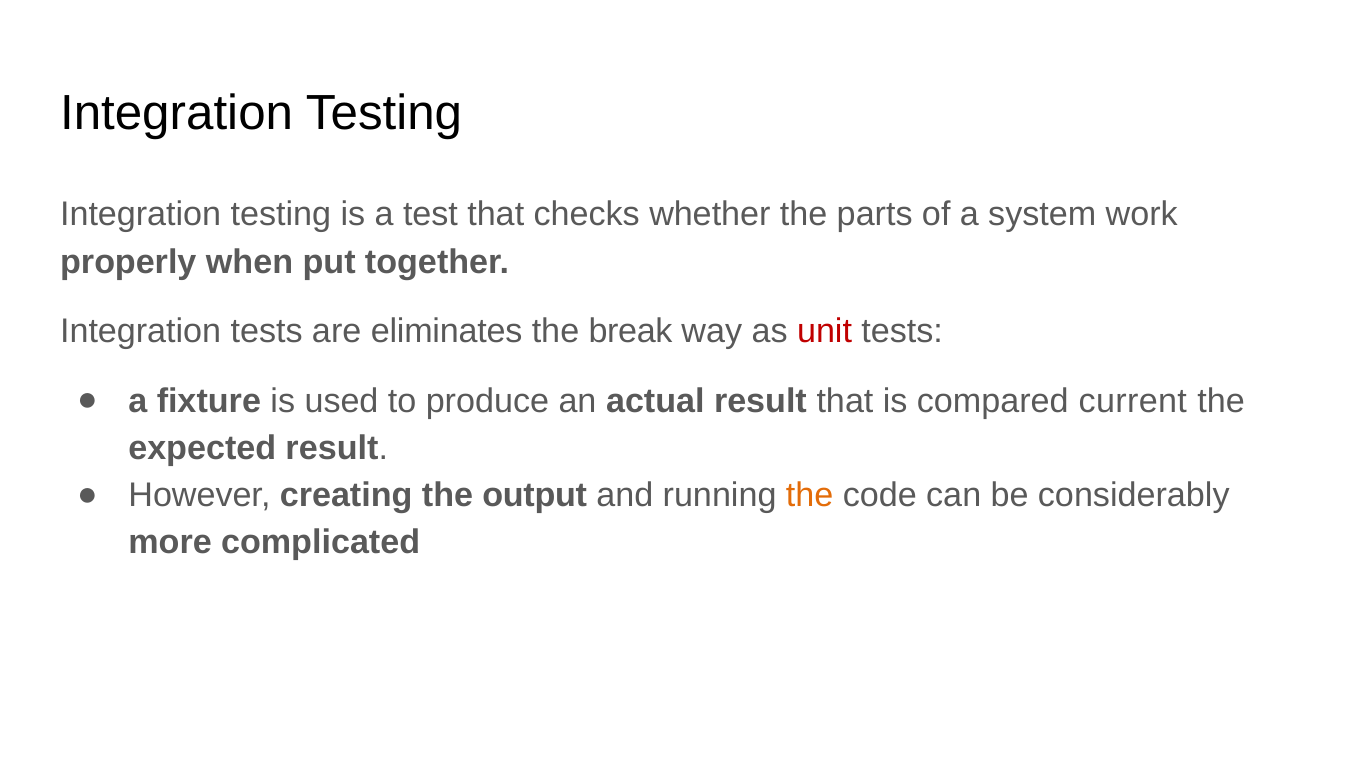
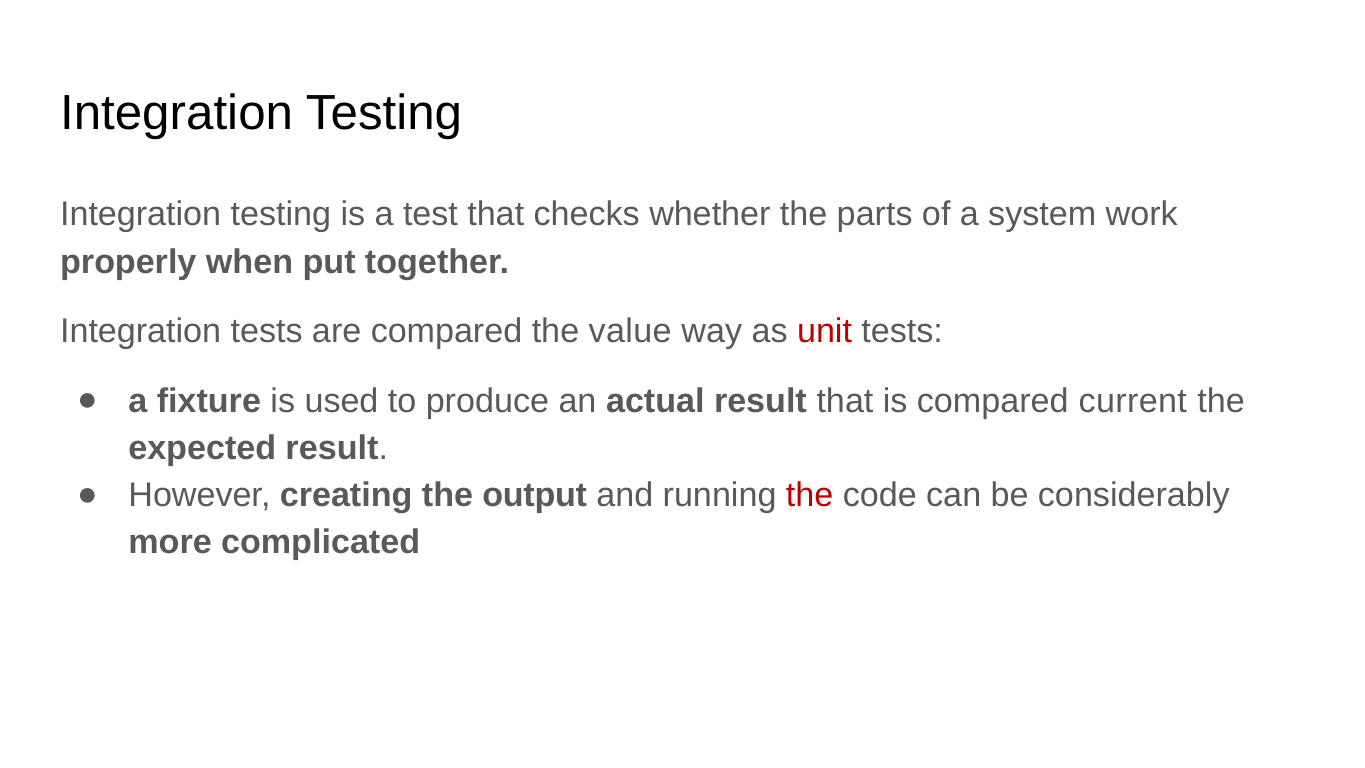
are eliminates: eliminates -> compared (447, 332)
break: break -> value (630, 332)
the colour: orange -> red (810, 496)
